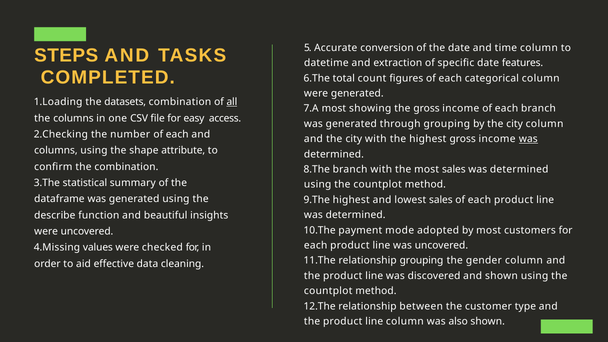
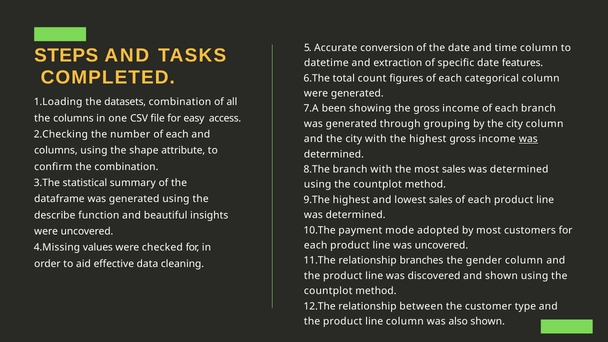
all underline: present -> none (232, 102)
most: most -> been (334, 109)
relationship grouping: grouping -> branches (421, 261)
